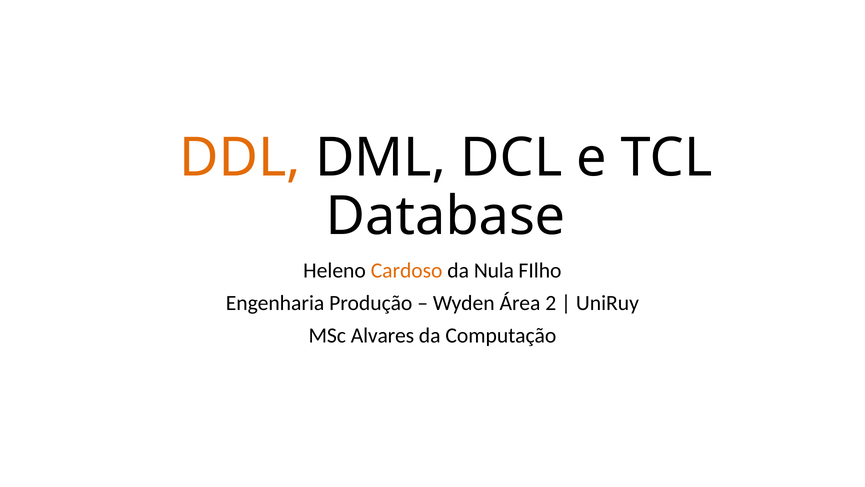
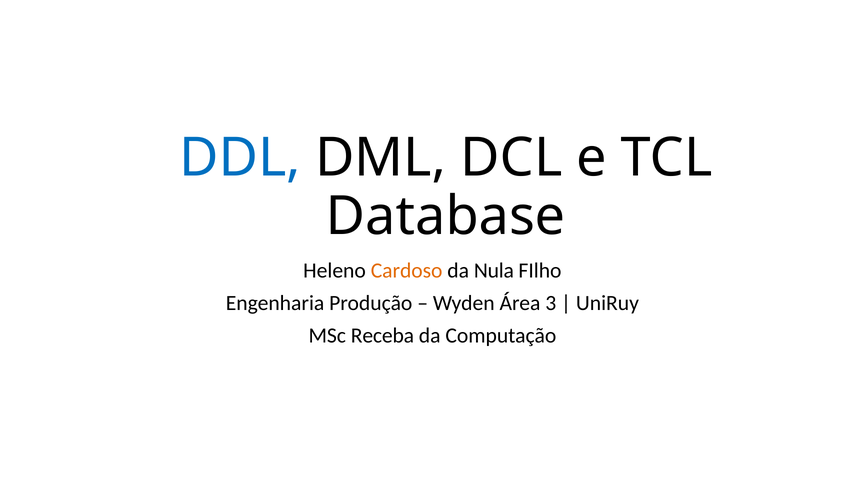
DDL colour: orange -> blue (240, 158)
2: 2 -> 3 (551, 303)
Alvares: Alvares -> Receba (382, 335)
